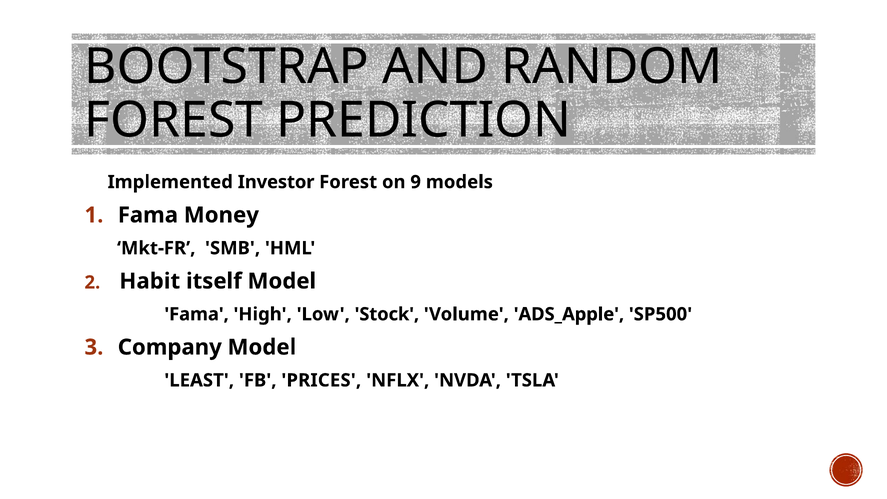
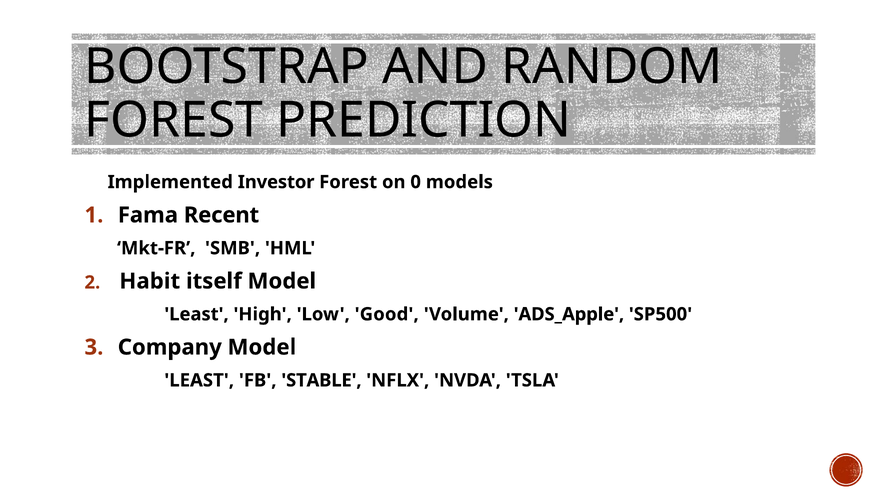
9: 9 -> 0 (416, 182)
Money: Money -> Recent (221, 215)
Fama: Fama -> Least (197, 314)
Stock: Stock -> Good (387, 314)
PRICES: PRICES -> STABLE (321, 380)
